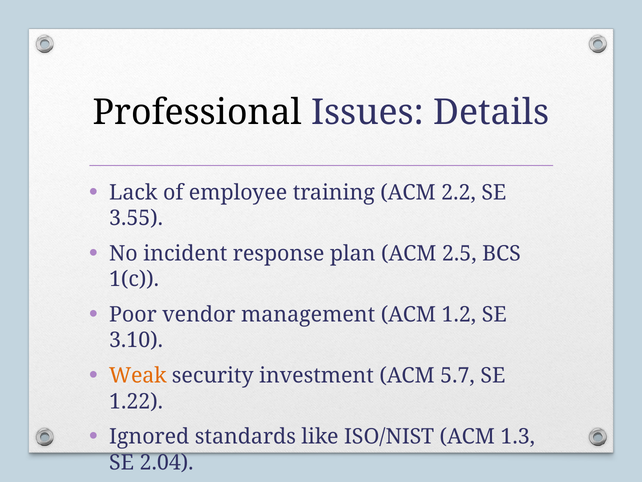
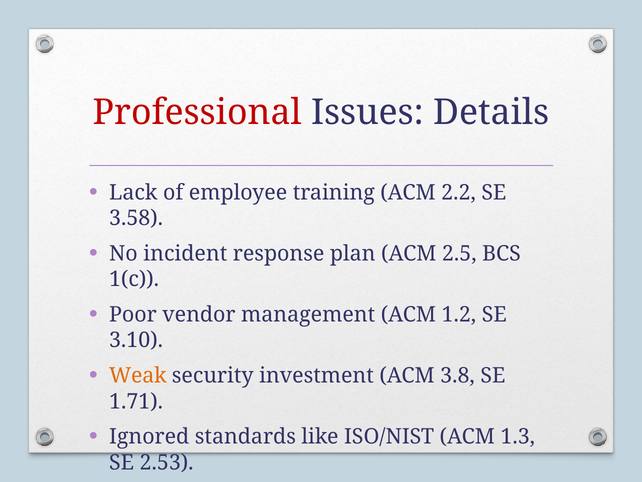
Professional colour: black -> red (197, 113)
3.55: 3.55 -> 3.58 (136, 218)
5.7: 5.7 -> 3.8 (458, 375)
1.22: 1.22 -> 1.71 (136, 401)
2.04: 2.04 -> 2.53 (167, 462)
